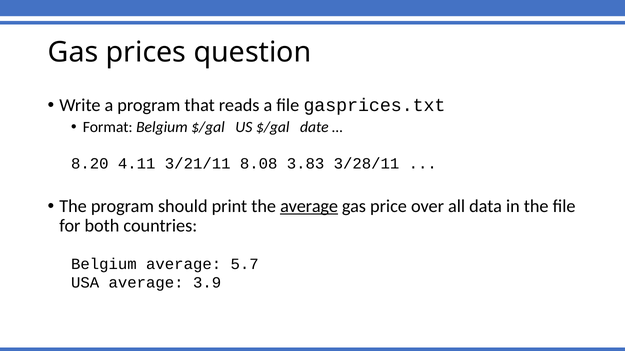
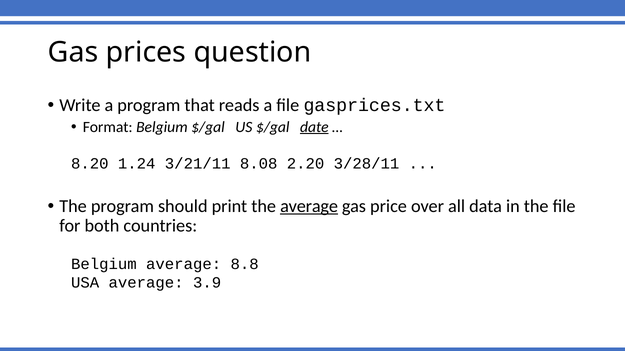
date underline: none -> present (314, 127)
4.11: 4.11 -> 1.24 (137, 164)
3.83: 3.83 -> 2.20 (306, 164)
5.7: 5.7 -> 8.8 (245, 265)
